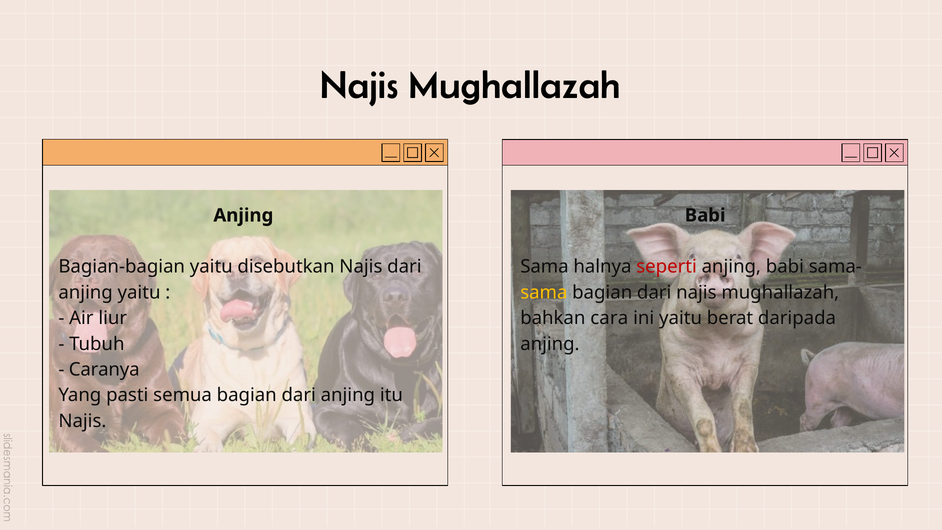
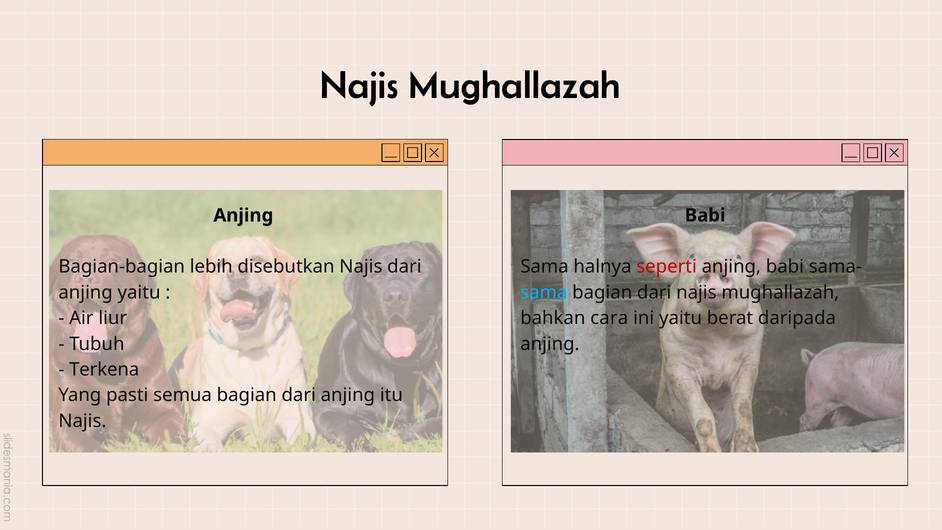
Bagian-bagian yaitu: yaitu -> lebih (211, 267)
sama colour: yellow -> light blue (544, 292)
Caranya: Caranya -> Terkena (104, 370)
